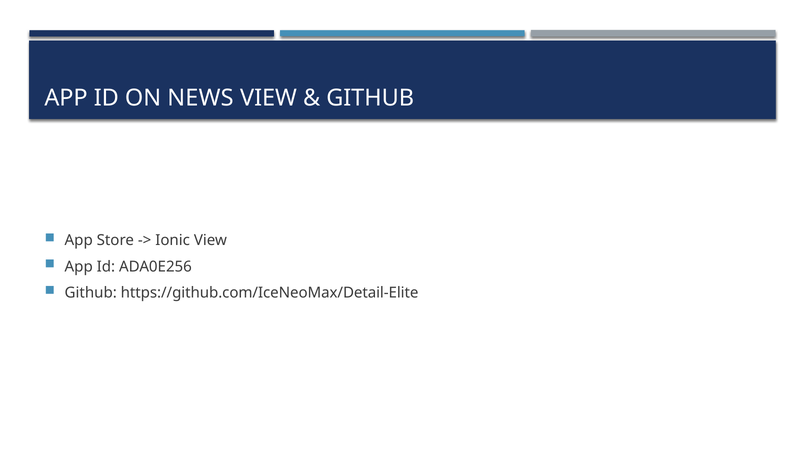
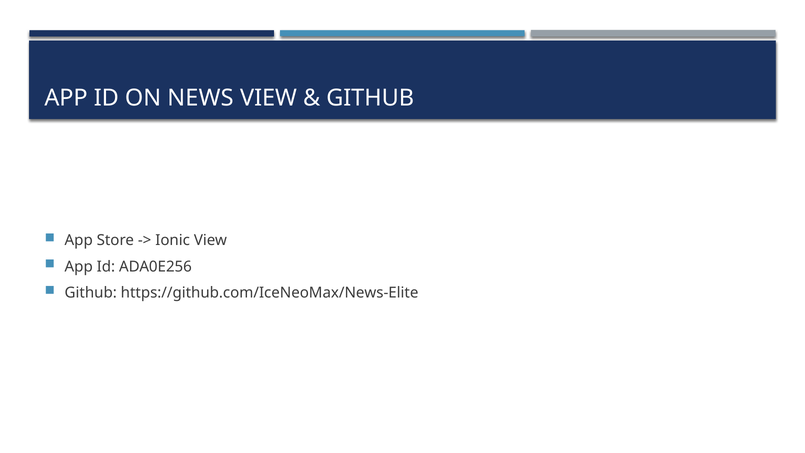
https://github.com/IceNeoMax/Detail-Elite: https://github.com/IceNeoMax/Detail-Elite -> https://github.com/IceNeoMax/News-Elite (270, 293)
